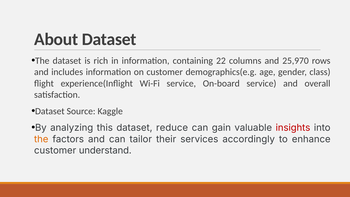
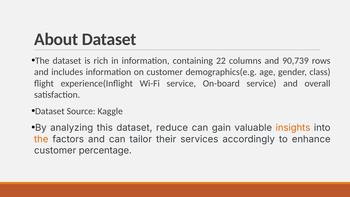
25,970: 25,970 -> 90,739 (295, 61)
insights colour: red -> orange (293, 128)
understand: understand -> percentage (105, 150)
